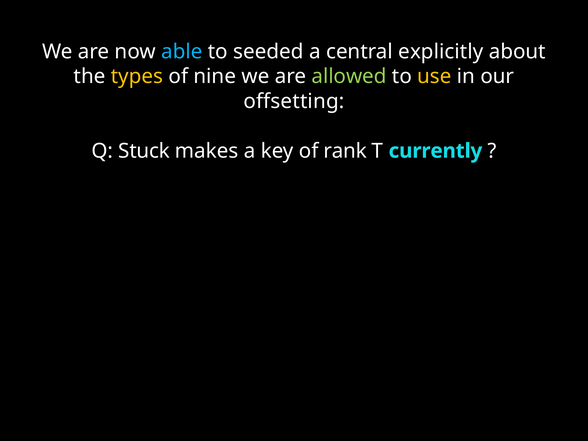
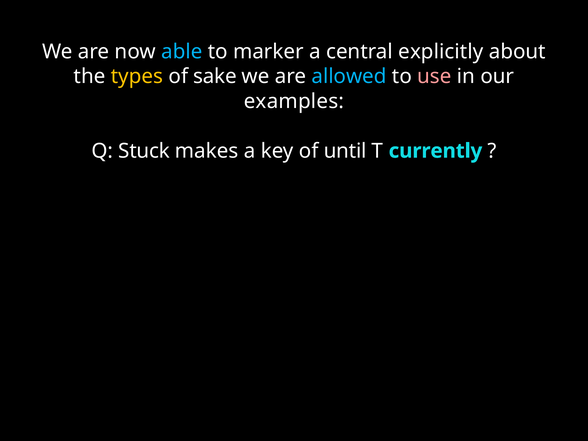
seeded: seeded -> marker (268, 52)
nine: nine -> sake (215, 77)
allowed colour: light green -> light blue (349, 77)
use colour: yellow -> pink (434, 77)
offsetting: offsetting -> examples (294, 101)
rank: rank -> until (345, 151)
